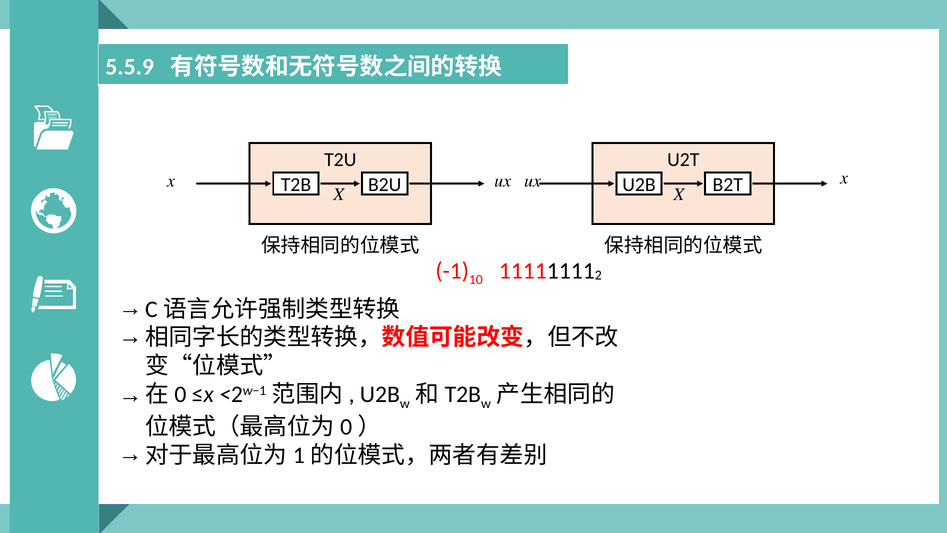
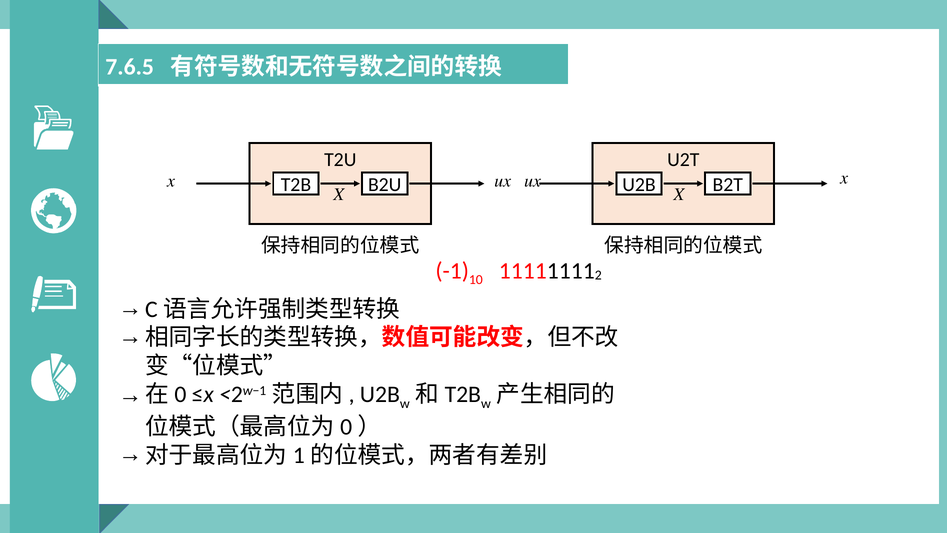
5.5.9: 5.5.9 -> 7.6.5 (130, 67)
